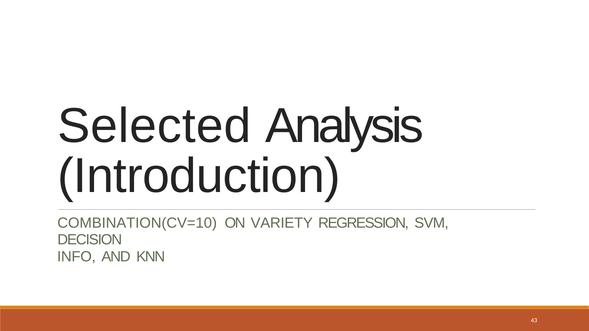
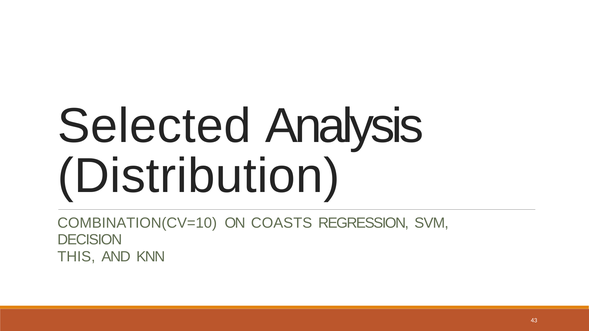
Introduction: Introduction -> Distribution (199, 176)
VARIETY: VARIETY -> COASTS (282, 223)
INFO: INFO -> THIS (76, 257)
